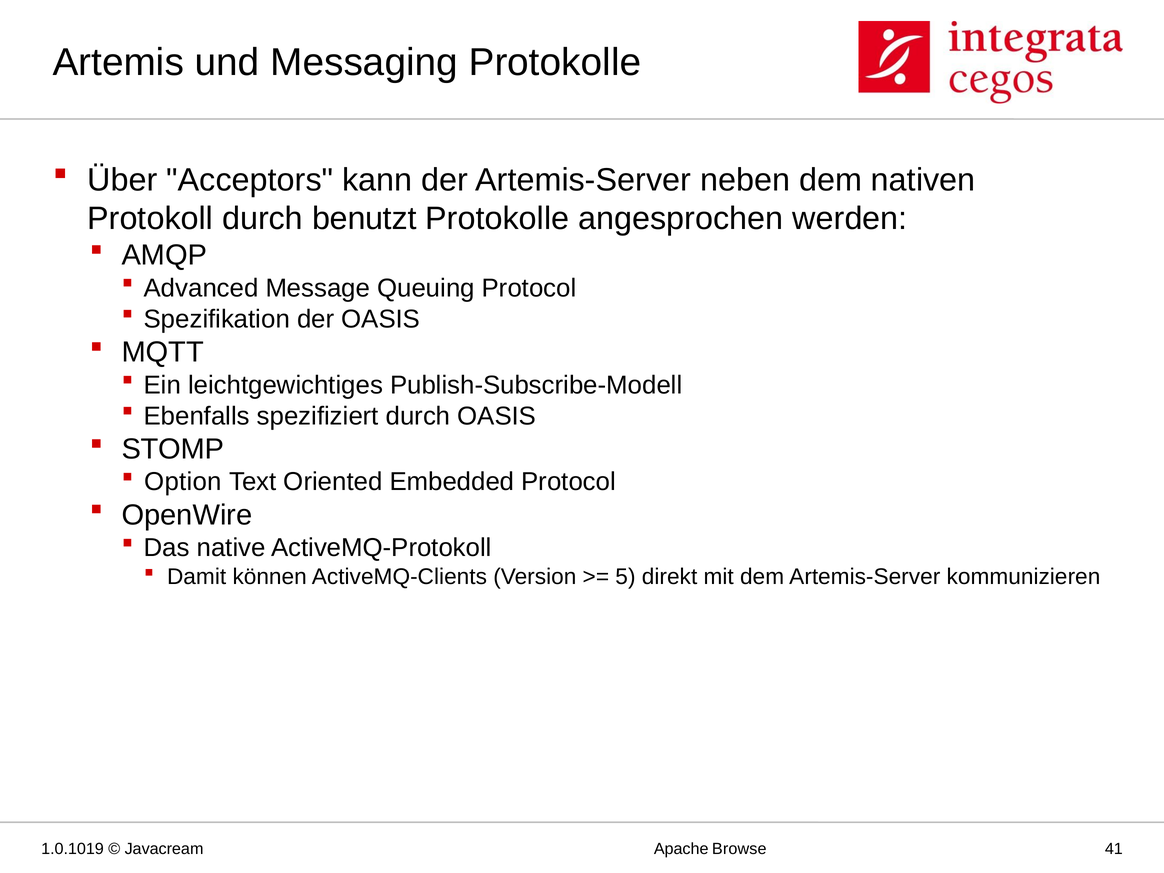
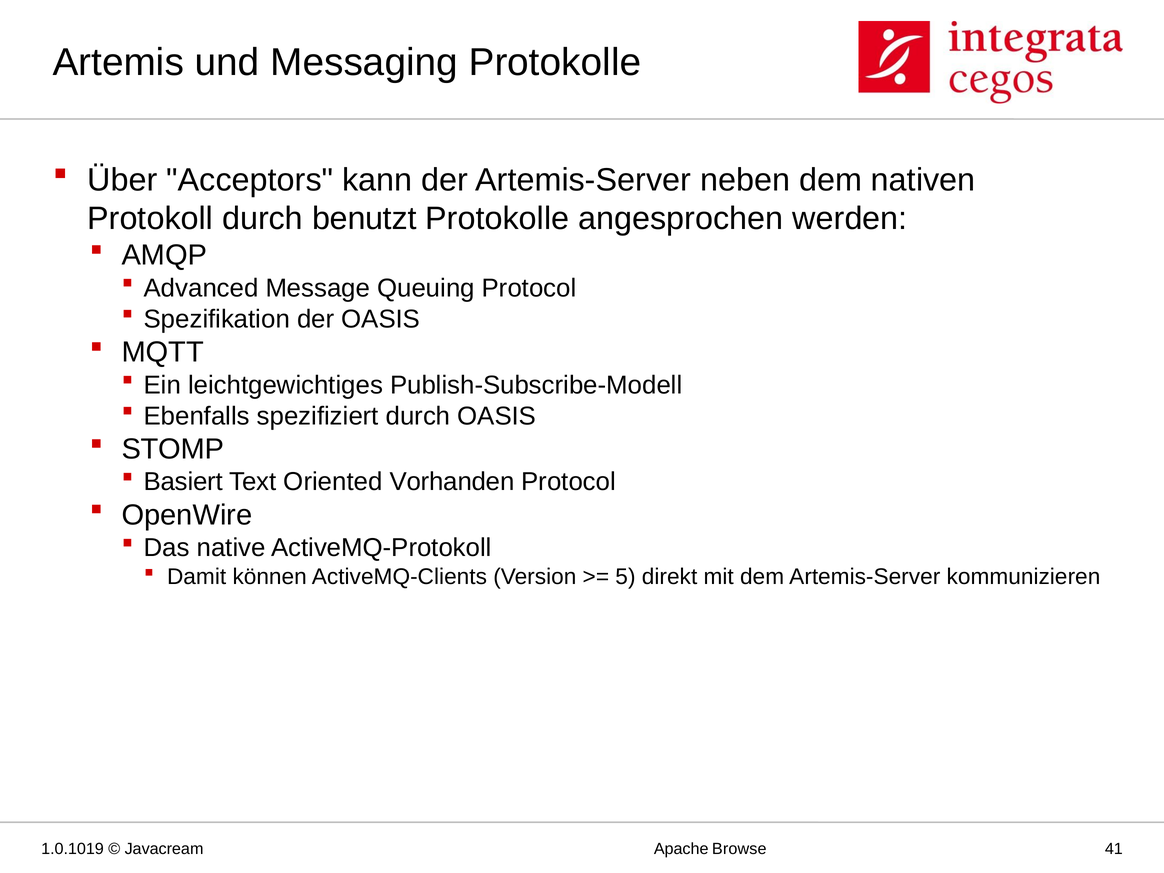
Option: Option -> Basiert (183, 482)
Embedded: Embedded -> Vorhanden (452, 482)
